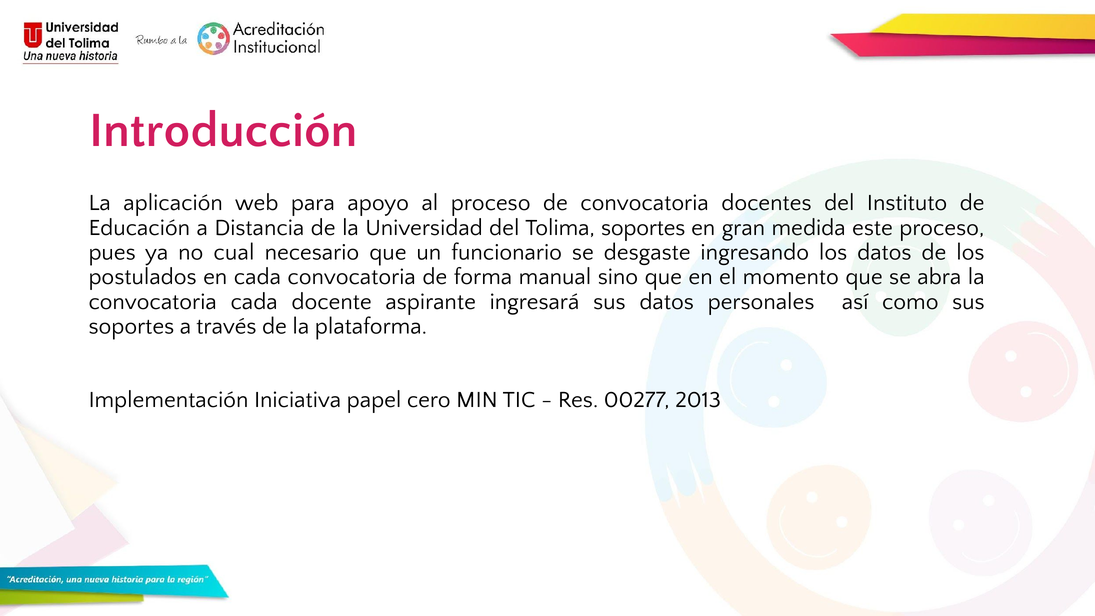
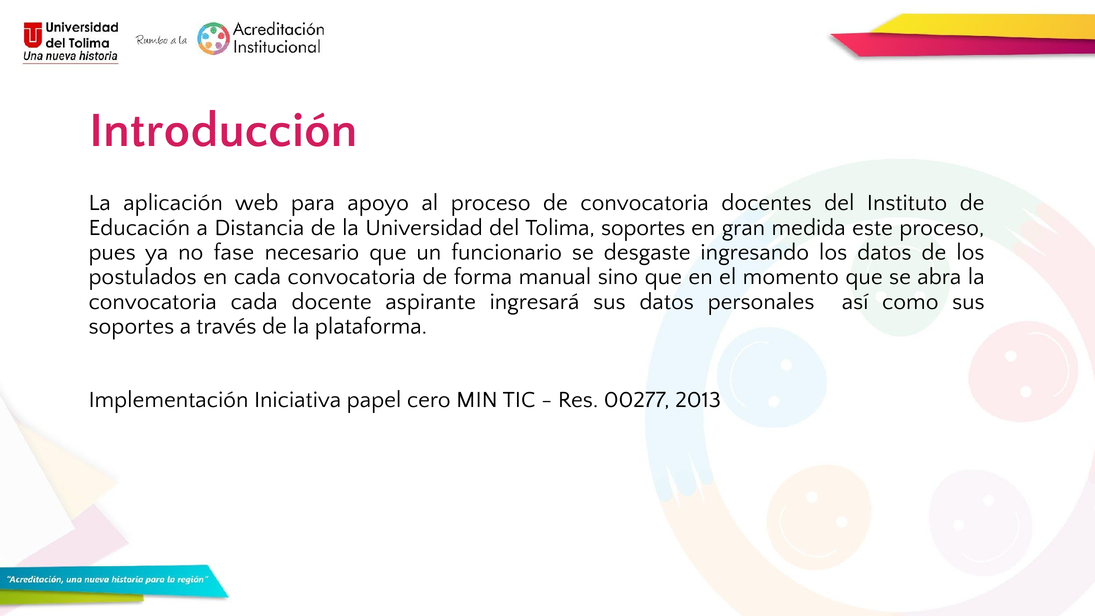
cual: cual -> fase (234, 252)
